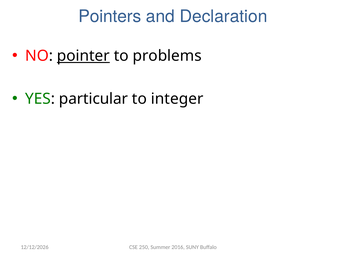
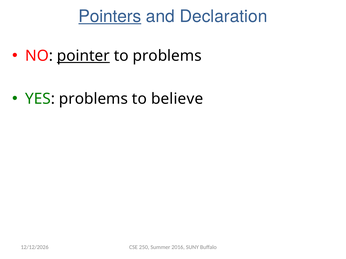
Pointers underline: none -> present (110, 16)
YES particular: particular -> problems (93, 99)
integer: integer -> believe (177, 99)
